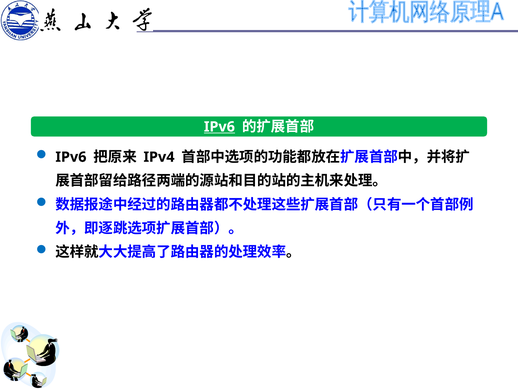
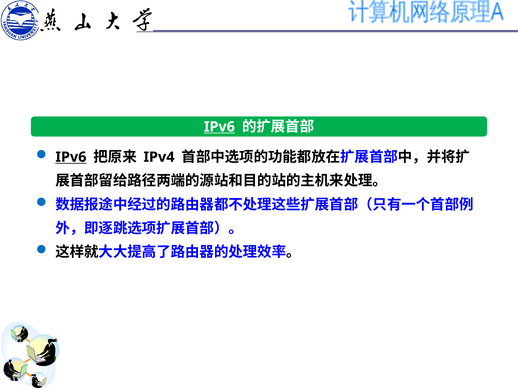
IPv6 underline: none -> present (71, 157)
